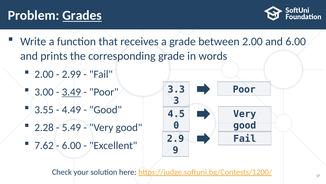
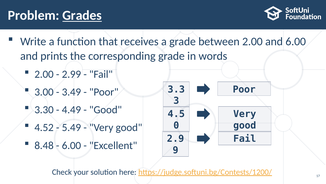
3.49 underline: present -> none (71, 92)
3.55: 3.55 -> 3.30 (44, 110)
2.28: 2.28 -> 4.52 (44, 127)
7.62: 7.62 -> 8.48 (44, 145)
